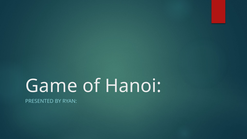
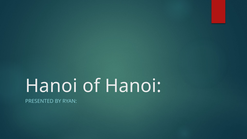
Game: Game -> Hanoi (51, 86)
